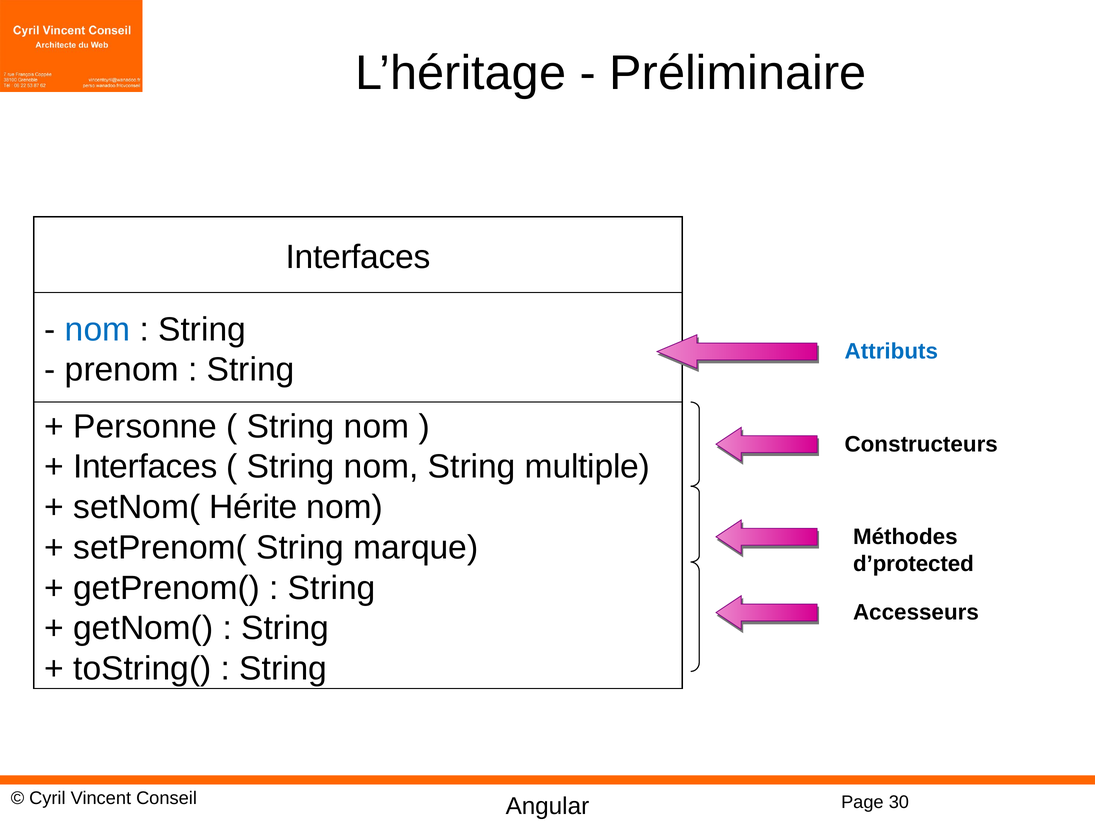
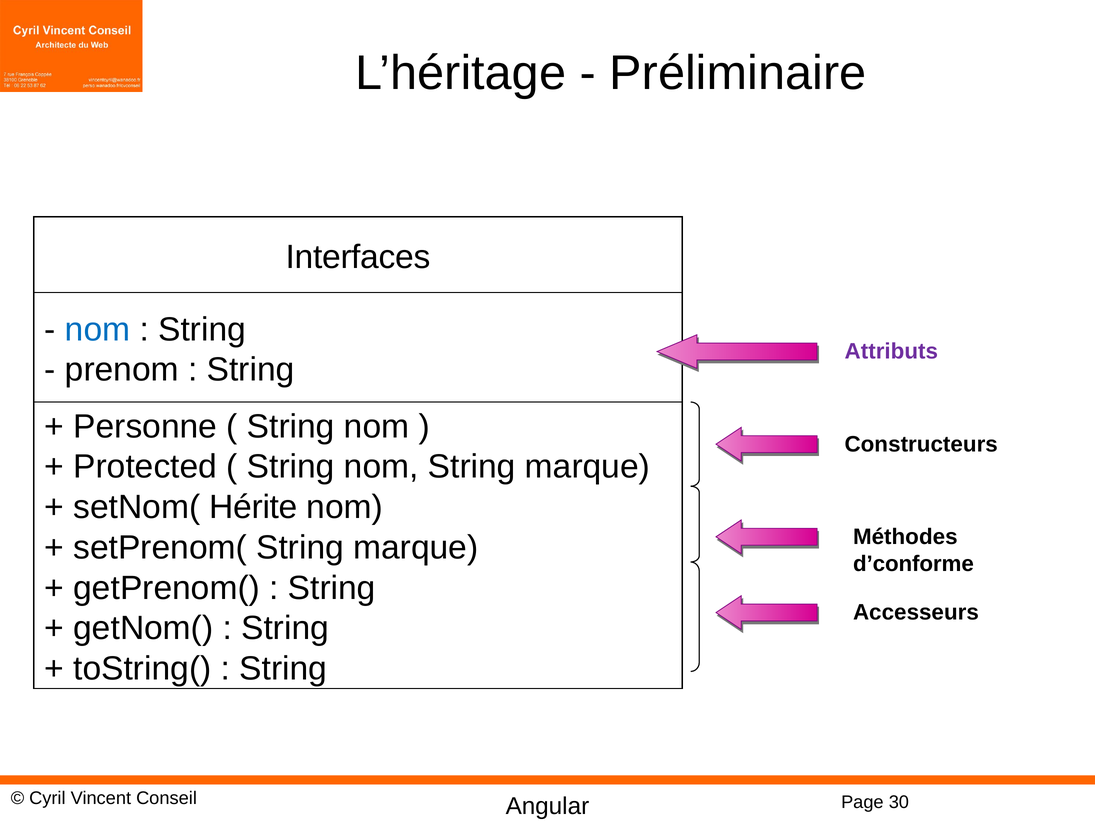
Attributs colour: blue -> purple (891, 352)
Interfaces: Interfaces -> Protected (145, 467)
nom String multiple: multiple -> marque (587, 467)
d’protected: d’protected -> d’conforme (913, 564)
